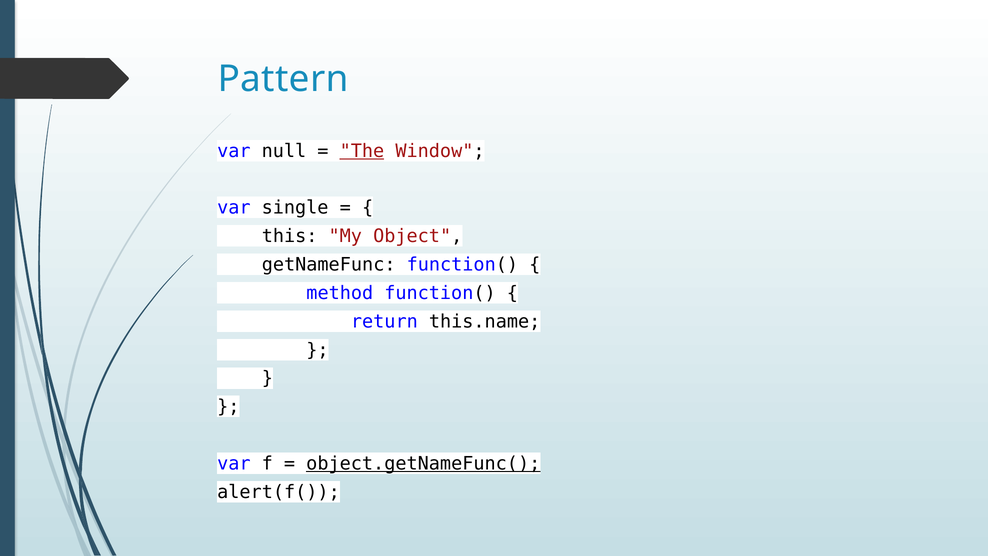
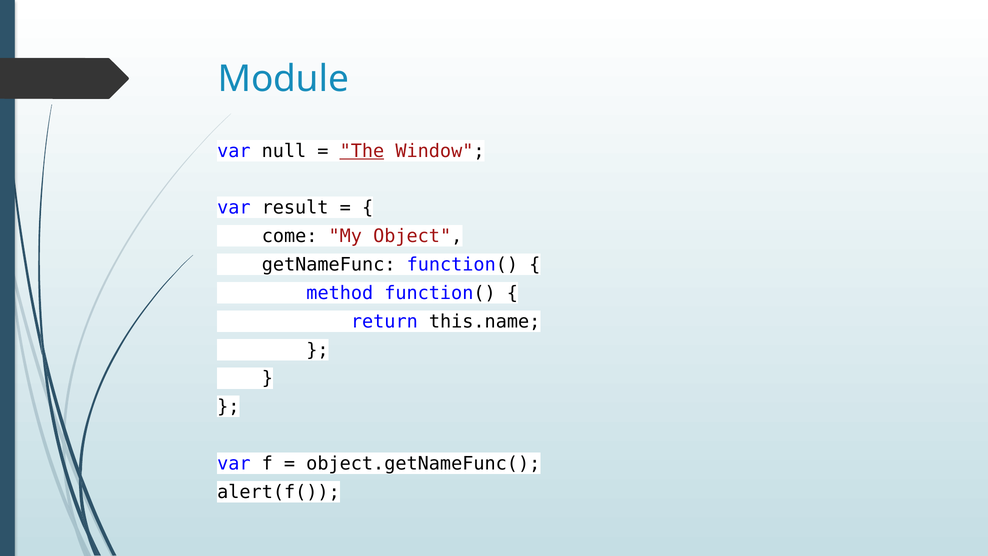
Pattern: Pattern -> Module (283, 79)
single: single -> result (295, 208)
this: this -> come (290, 236)
object.getNameFunc( underline: present -> none (423, 463)
